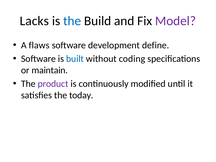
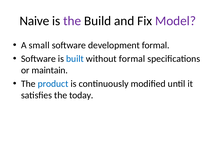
Lacks: Lacks -> Naive (34, 21)
the colour: blue -> purple (72, 21)
flaws: flaws -> small (39, 45)
development define: define -> formal (156, 45)
without coding: coding -> formal (132, 59)
product colour: purple -> blue (53, 84)
